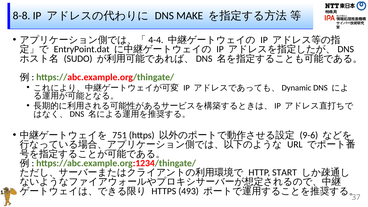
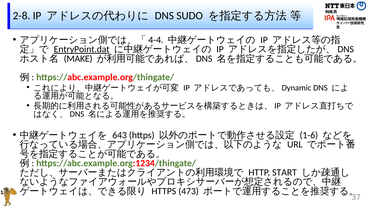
8-8: 8-8 -> 2-8 (22, 16)
MAKE: MAKE -> SUDO (190, 16)
EntryPoint.dat underline: none -> present (82, 49)
SUDO: SUDO -> MAKE (78, 59)
751: 751 -> 643 (120, 135)
9-6: 9-6 -> 1-6 (309, 135)
493: 493 -> 473 (189, 191)
